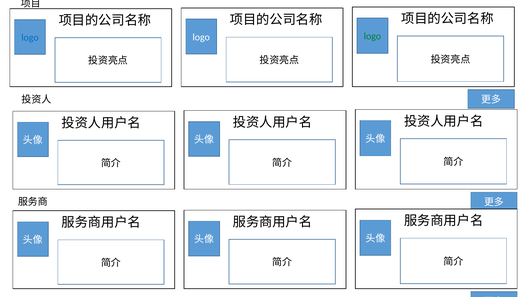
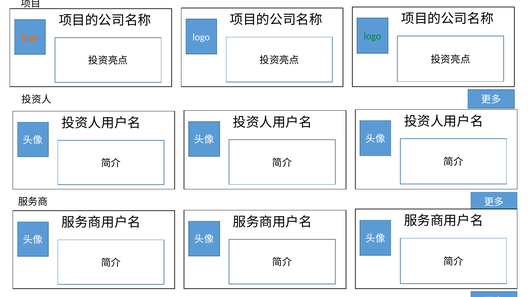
logo colour: blue -> orange (30, 38)
